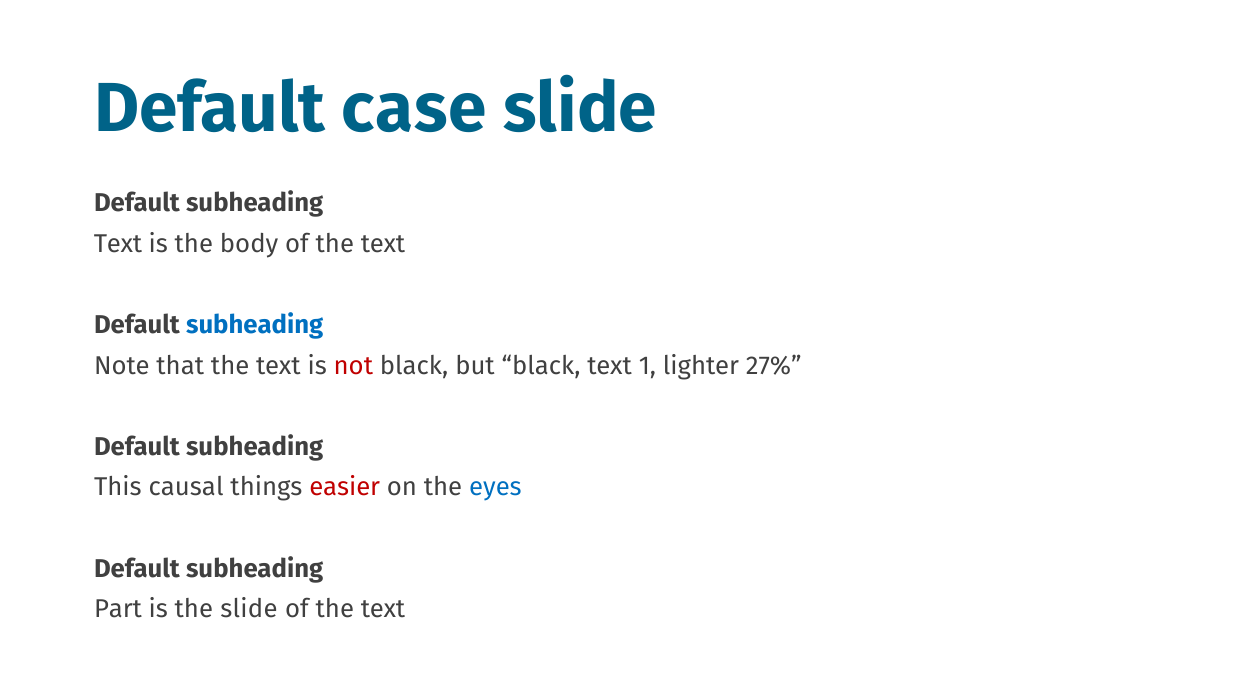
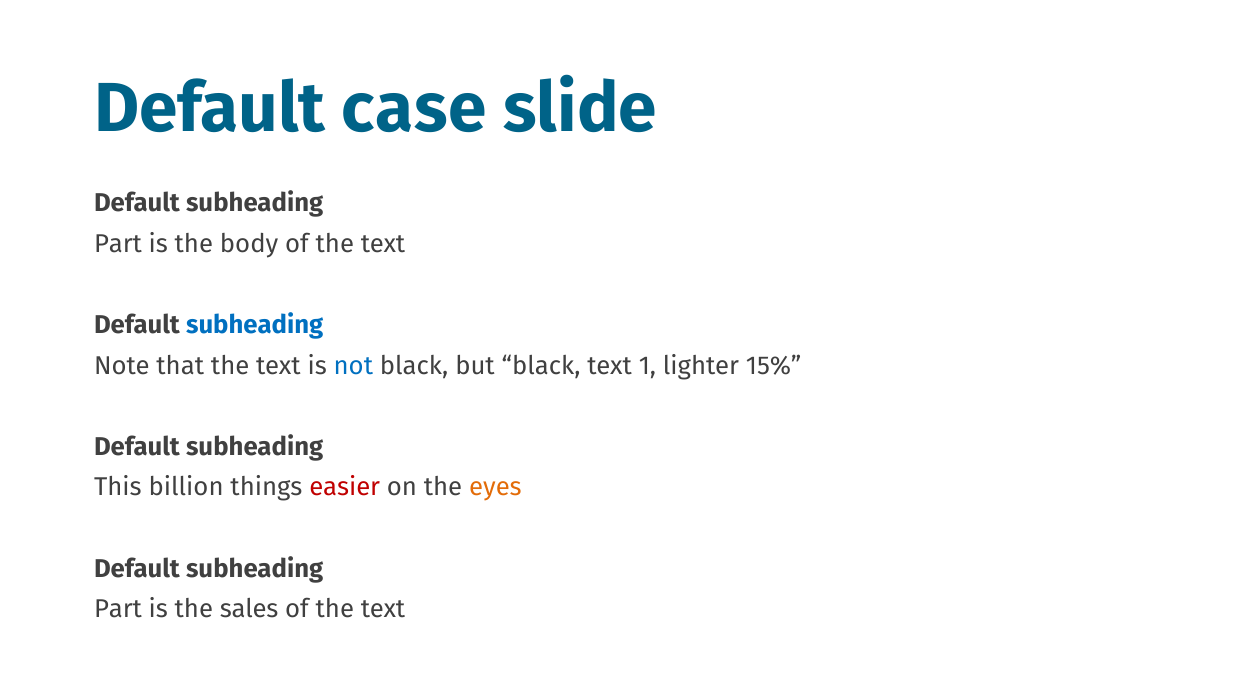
Text: Text -> Part (118, 244)
not colour: red -> blue (353, 366)
27%: 27% -> 15% (774, 366)
causal: causal -> billion (186, 488)
eyes colour: blue -> orange (495, 488)
the slide: slide -> sales (249, 609)
